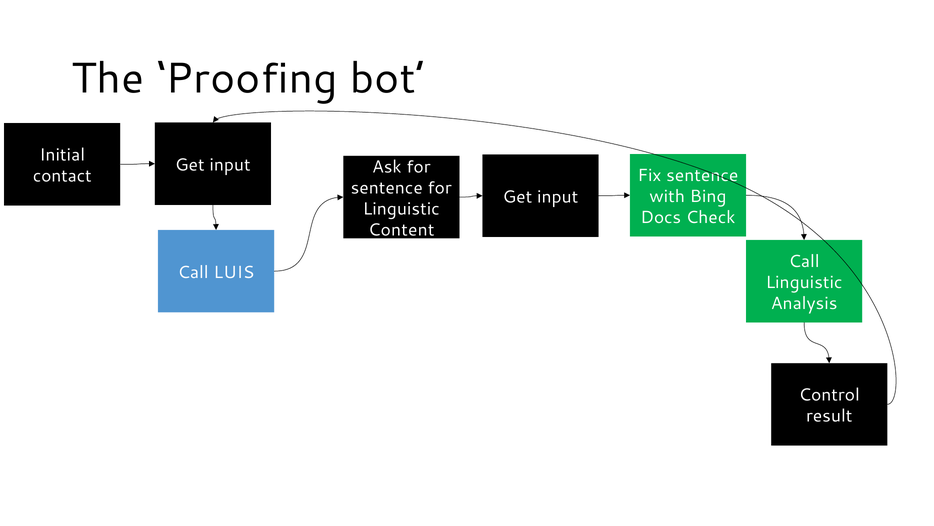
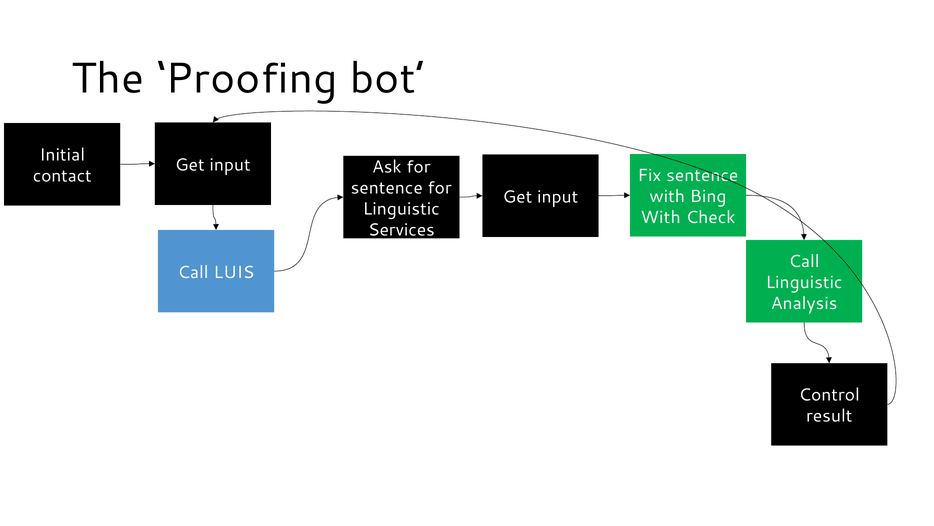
Docs: Docs -> With (661, 217)
Content: Content -> Services (401, 230)
